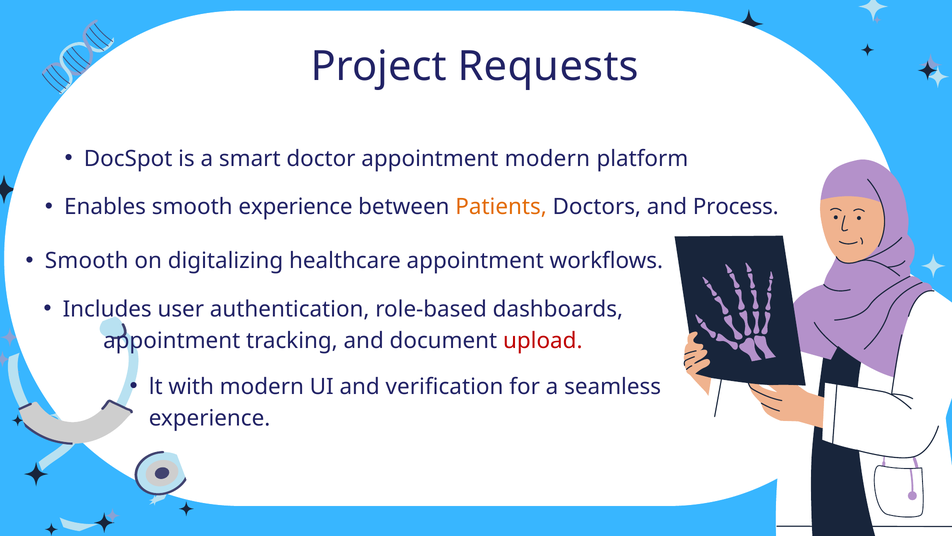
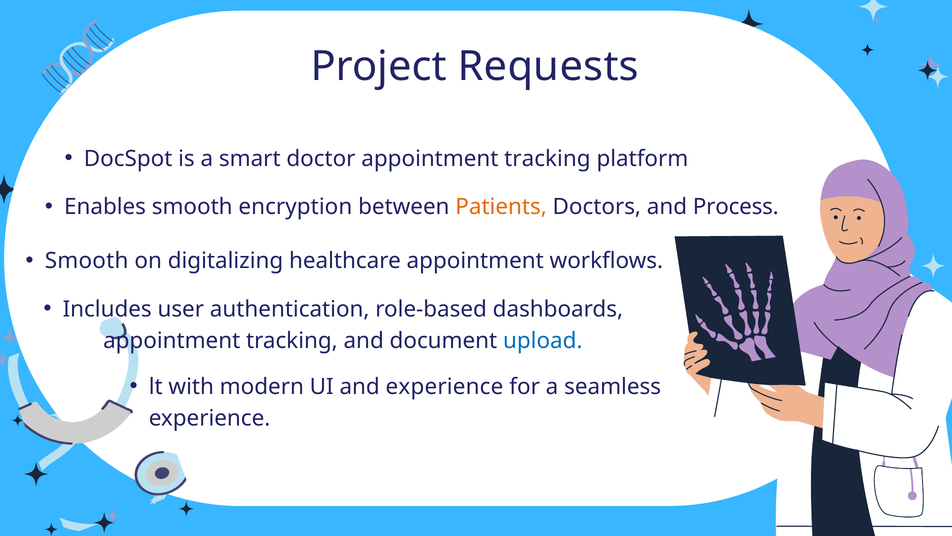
doctor appointment modern: modern -> tracking (547, 158)
smooth experience: experience -> encryption (295, 207)
upload colour: red -> blue (543, 340)
and verification: verification -> experience (444, 386)
